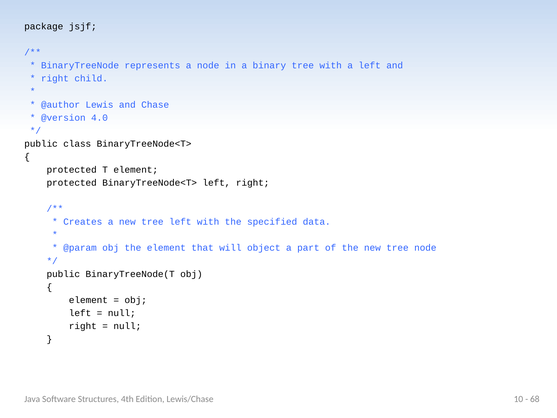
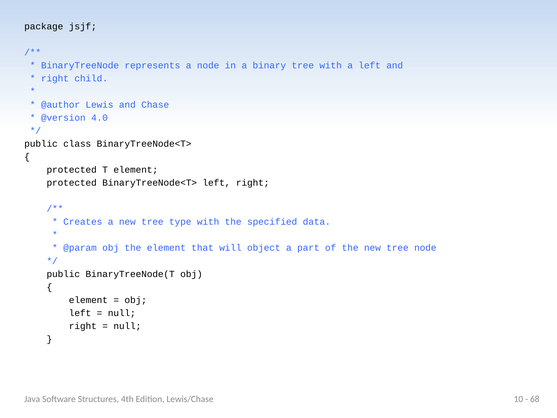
tree left: left -> type (180, 222)
